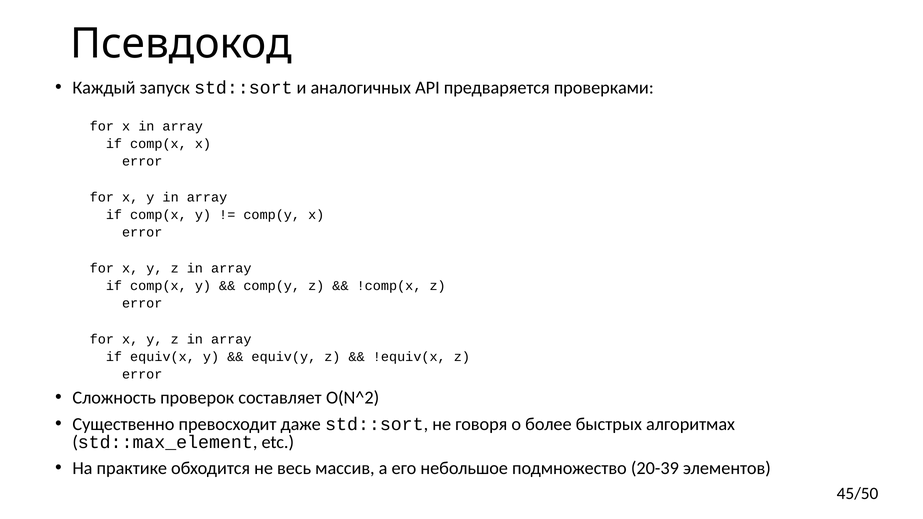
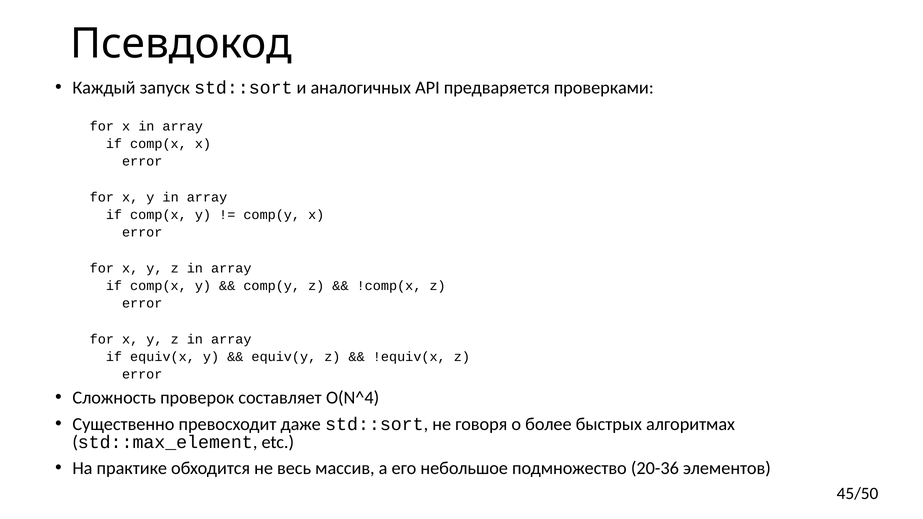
O(N^2: O(N^2 -> O(N^4 (353, 398)
20-39: 20-39 -> 20-36 (655, 469)
